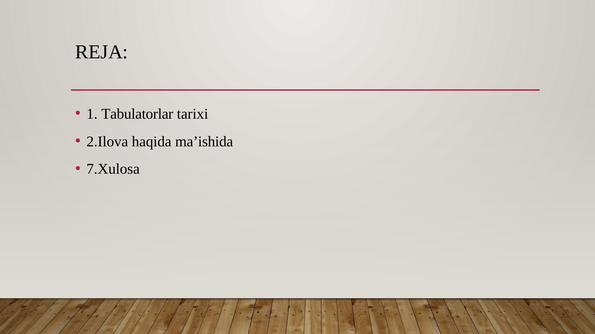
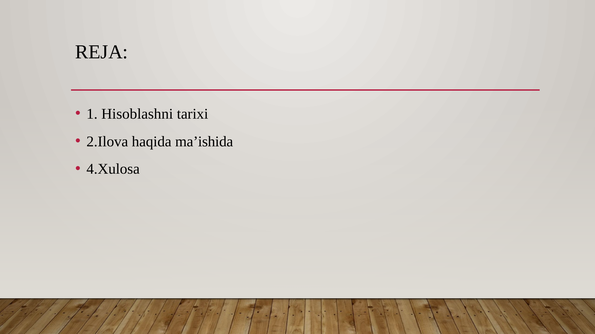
Tabulatorlar: Tabulatorlar -> Hisoblashni (137, 114)
7.Xulosa: 7.Xulosa -> 4.Xulosa (113, 169)
